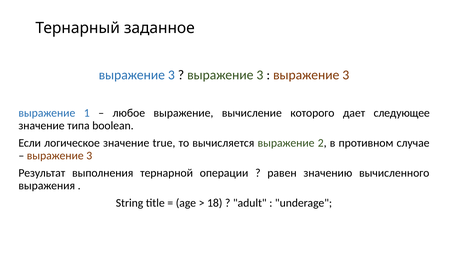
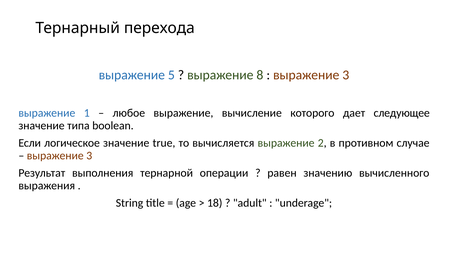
заданное: заданное -> перехода (159, 28)
3: 3 -> 5 (171, 75)
3: 3 -> 8 (260, 75)
